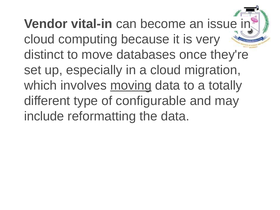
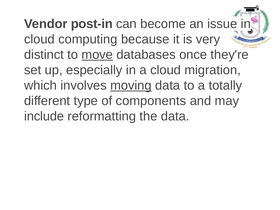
vital-in: vital-in -> post-in (92, 24)
move underline: none -> present (97, 55)
configurable: configurable -> components (151, 101)
